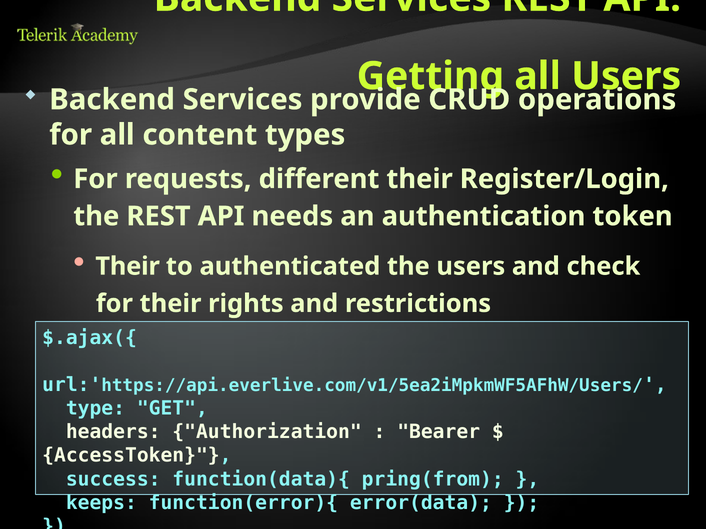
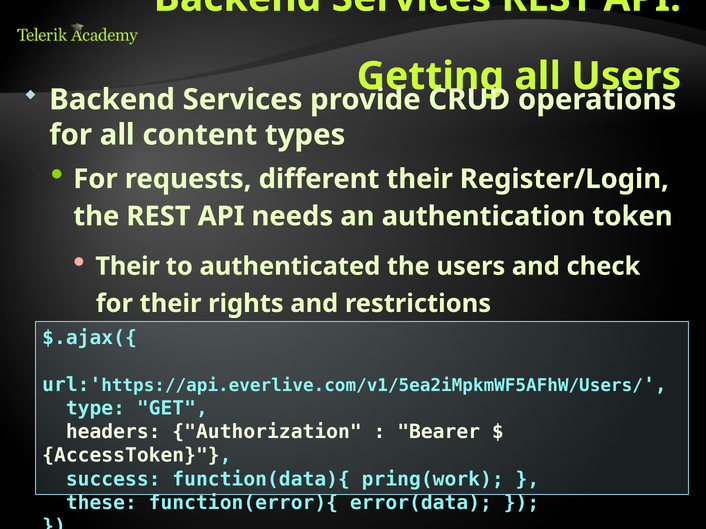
pring(from: pring(from -> pring(work (433, 479)
keeps: keeps -> these (101, 503)
